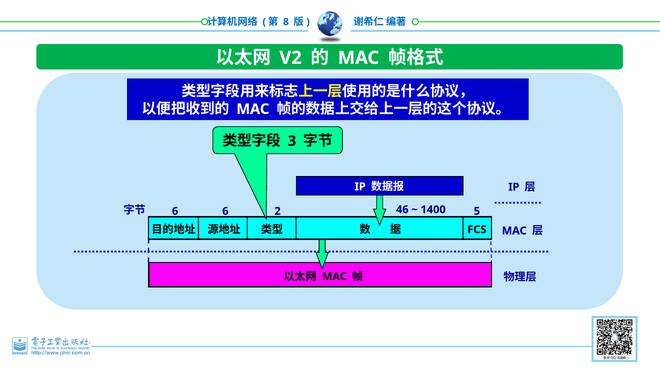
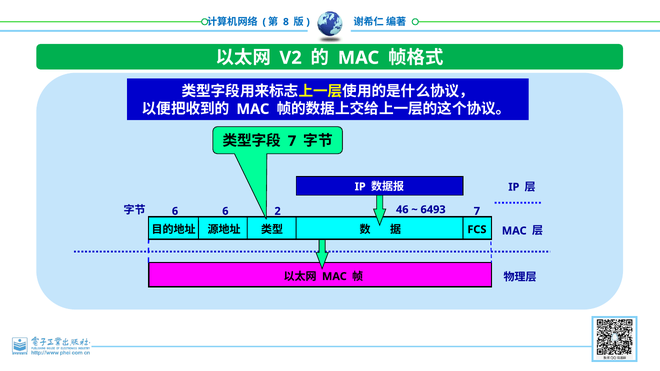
3: 3 -> 7 (292, 141)
1400: 1400 -> 6493 (433, 210)
5: 5 -> 7 (477, 211)
